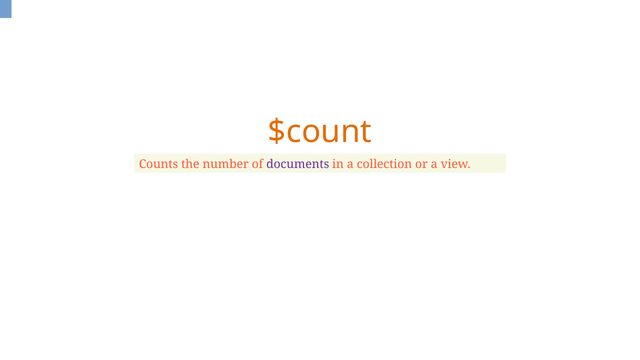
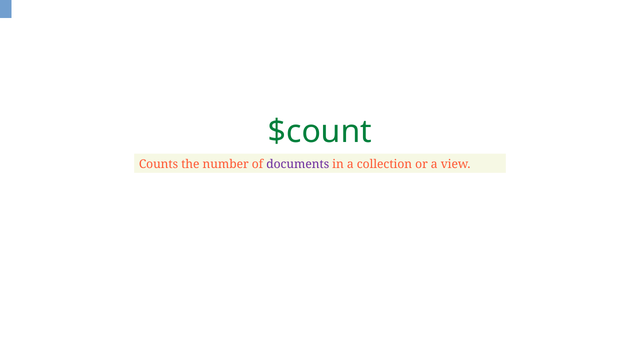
$count colour: orange -> green (320, 132)
